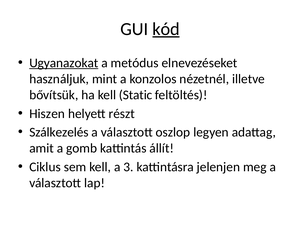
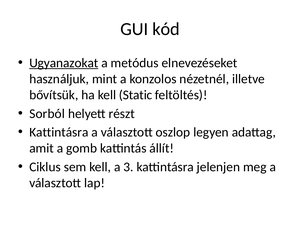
kód underline: present -> none (166, 29)
Hiszen: Hiszen -> Sorból (47, 114)
Szálkezelés: Szálkezelés -> Kattintásra (59, 132)
